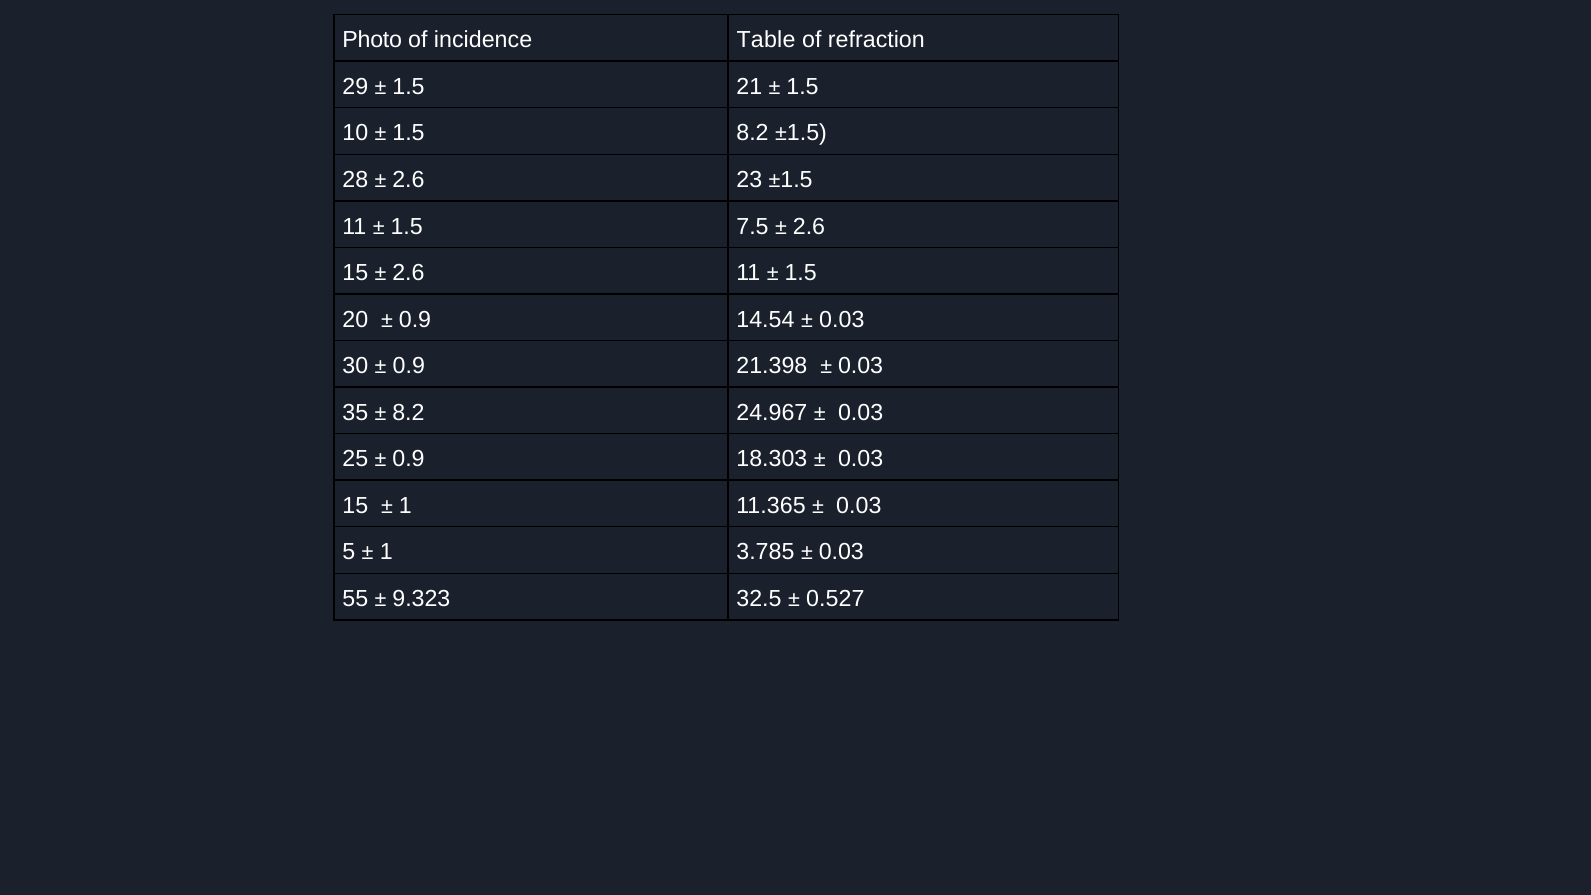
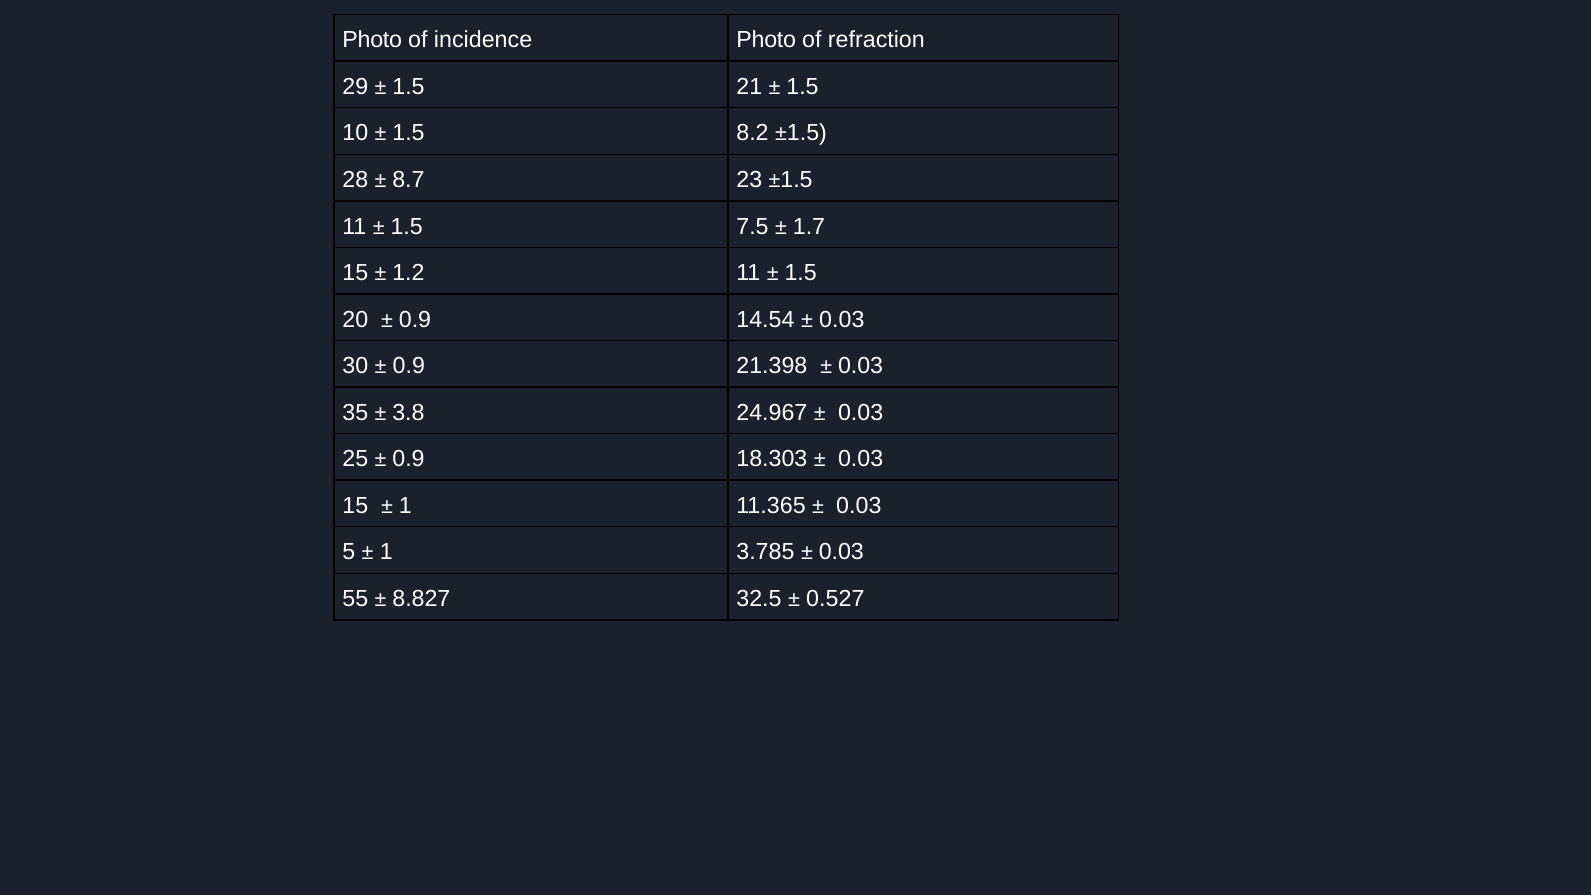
incidence Table: Table -> Photo (766, 40)
2.6: 2.6 -> 8.7 (408, 180)
2.6: 2.6 -> 1.7 (809, 226)
2.6: 2.6 -> 1.2 (408, 273)
8.2: 8.2 -> 3.8 (408, 413)
9.323: 9.323 -> 8.827 (421, 599)
